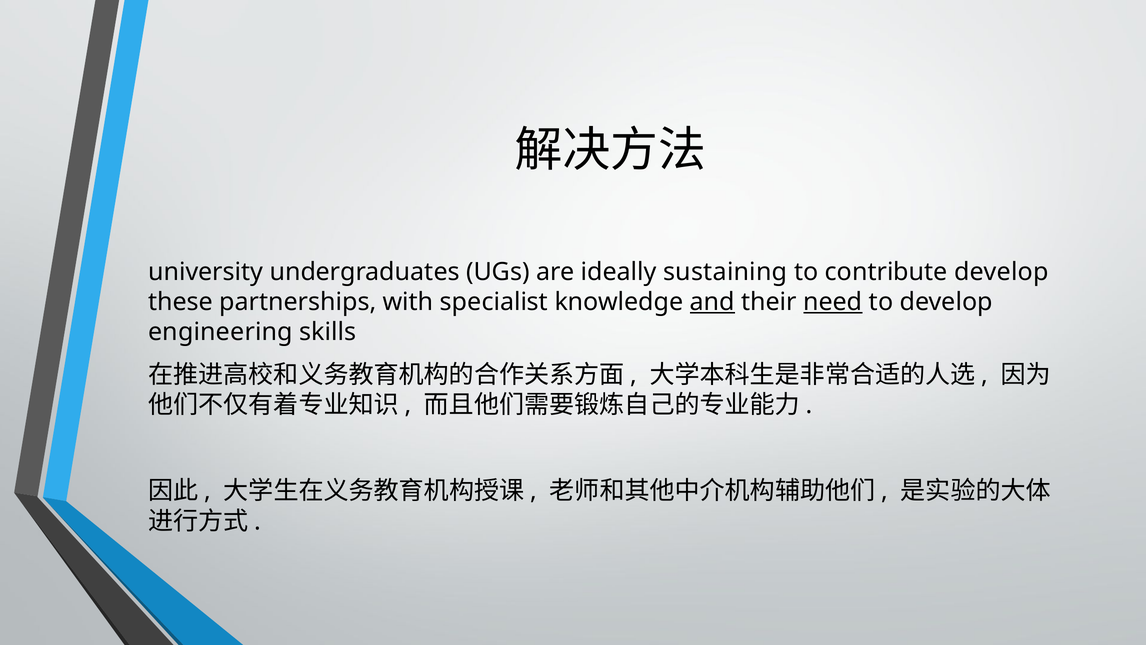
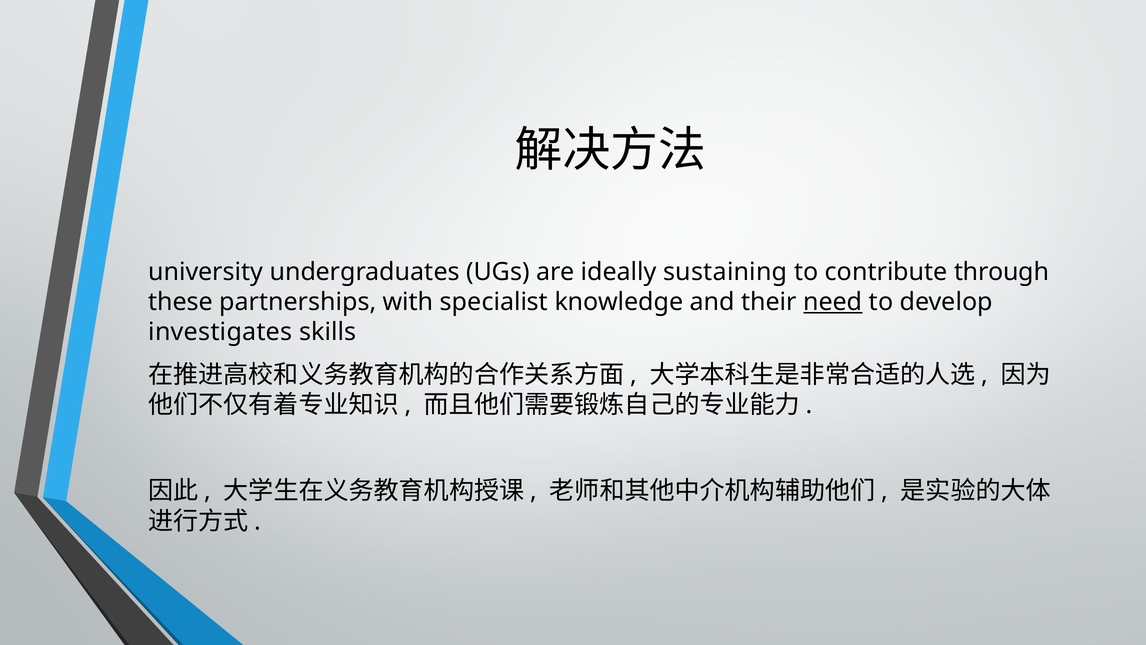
contribute develop: develop -> through (1002, 272)
and underline: present -> none (712, 302)
engineering: engineering -> investigates (220, 332)
